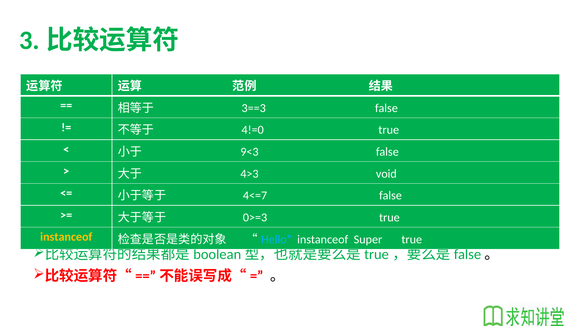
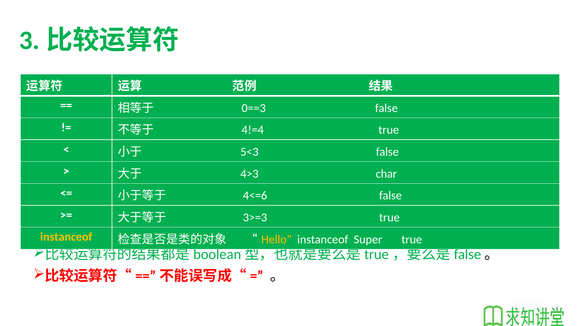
3==3: 3==3 -> 0==3 (254, 108)
4!=0: 4!=0 -> 4!=4 (253, 130)
9<3: 9<3 -> 5<3 (249, 152)
void: void -> char (386, 174)
4<=7: 4<=7 -> 4<=6 (255, 196)
0>=3: 0>=3 -> 3>=3 (255, 218)
Hello colour: light blue -> yellow (276, 240)
